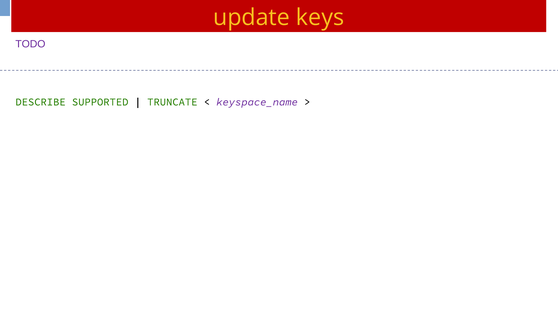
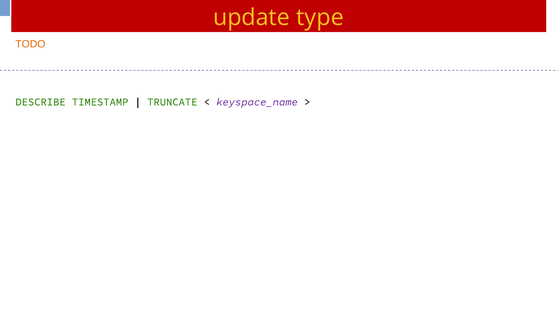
keys: keys -> type (320, 18)
TODO colour: purple -> orange (30, 44)
SUPPORTED: SUPPORTED -> TIMESTAMP (100, 102)
